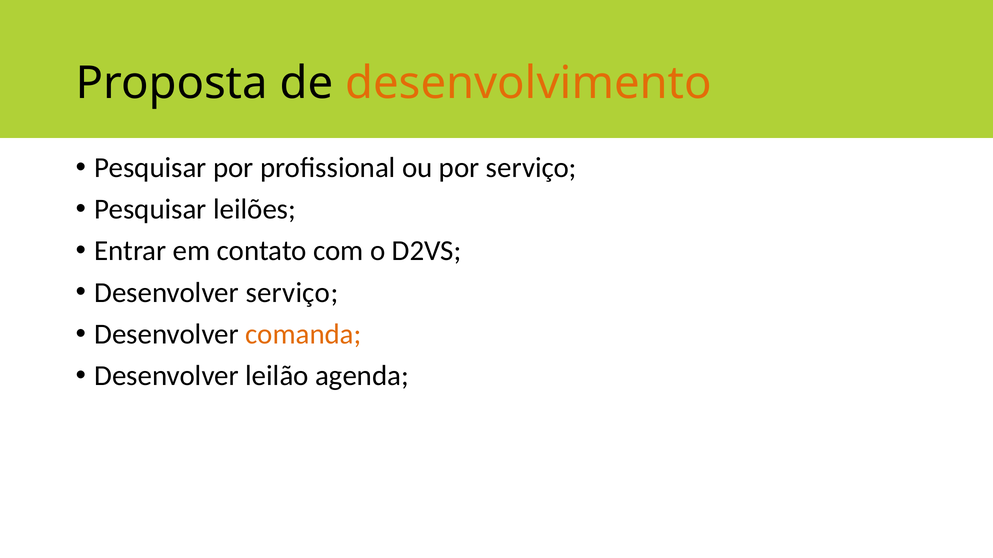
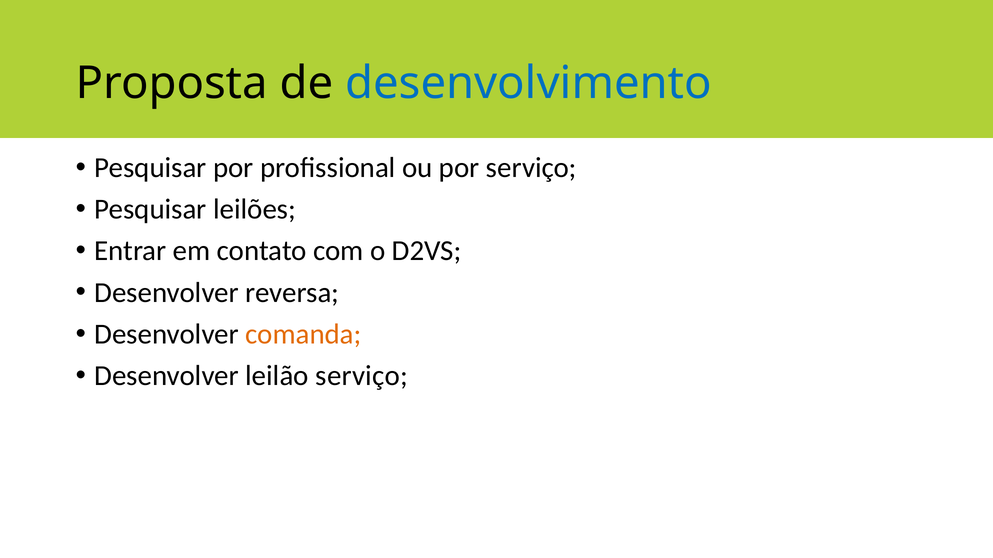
desenvolvimento colour: orange -> blue (528, 83)
Desenvolver serviço: serviço -> reversa (292, 293)
leilão agenda: agenda -> serviço (362, 376)
